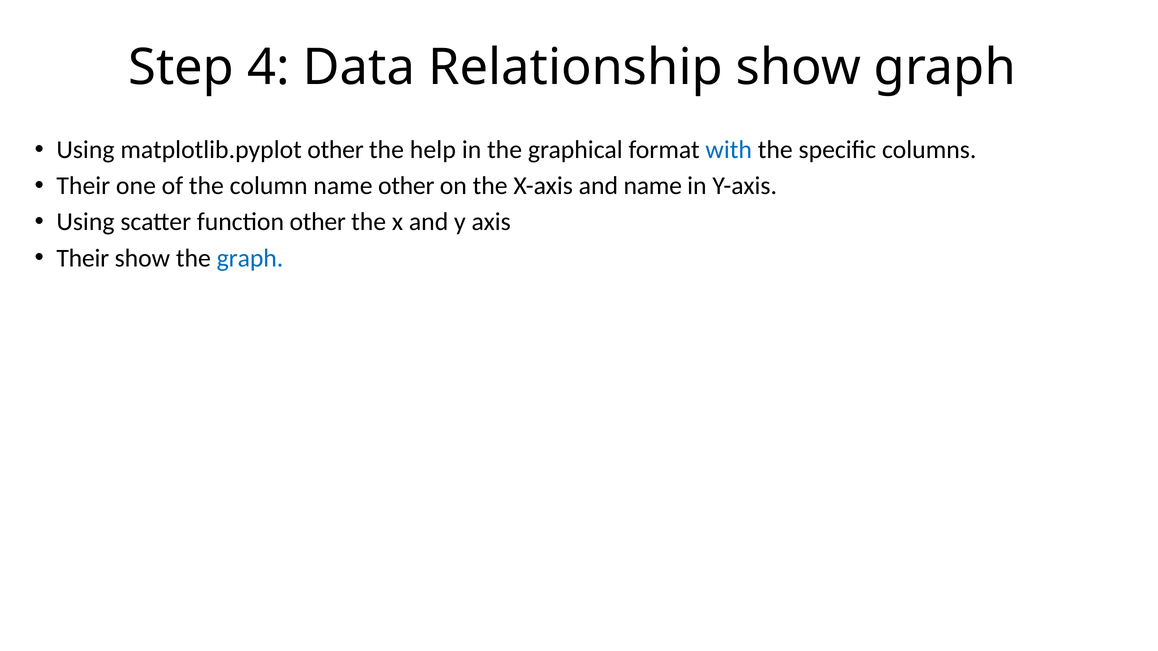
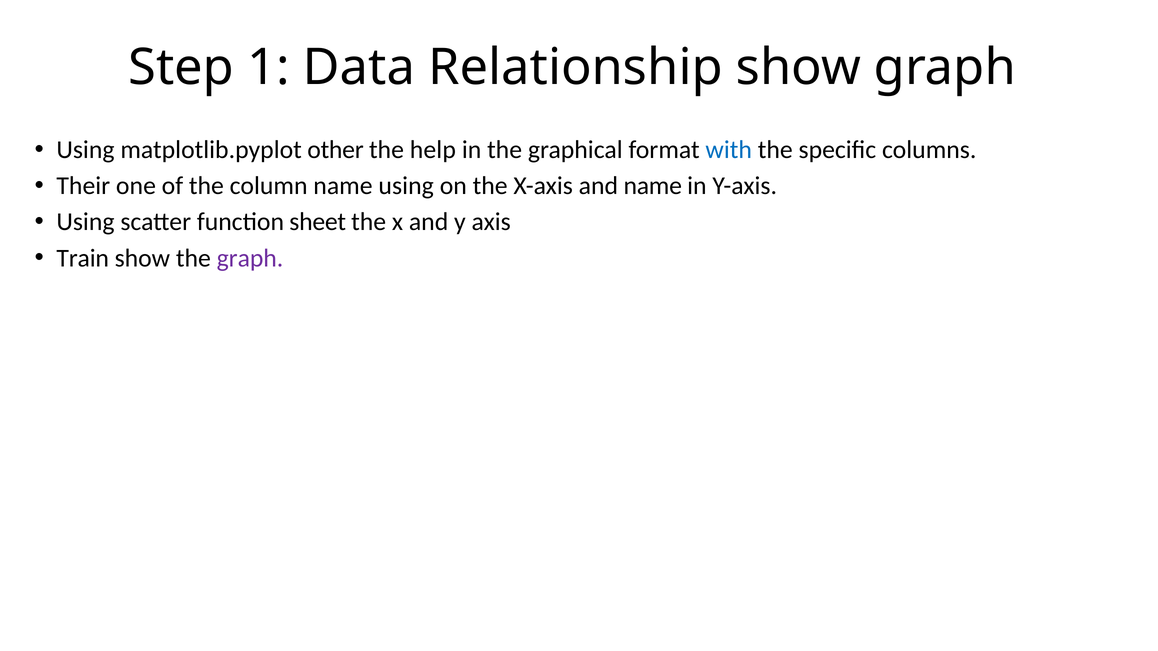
4: 4 -> 1 (269, 67)
name other: other -> using (406, 186)
function other: other -> sheet (318, 222)
Their: Their -> Train (83, 258)
graph colour: blue -> purple (250, 258)
